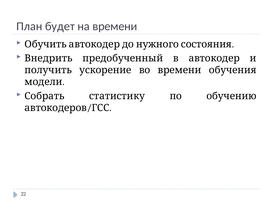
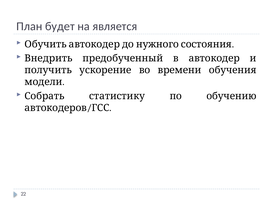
на времени: времени -> является (115, 26)
